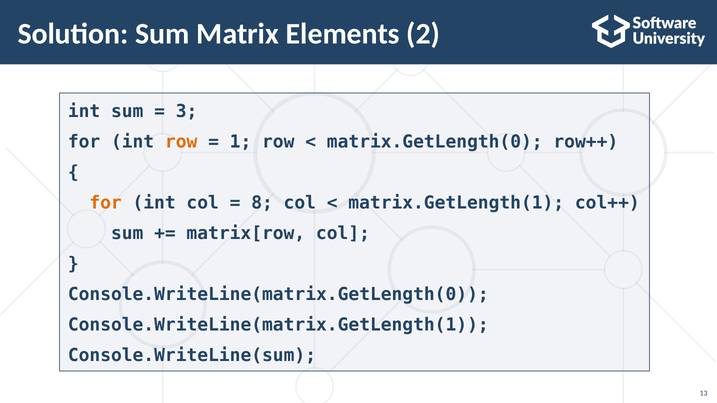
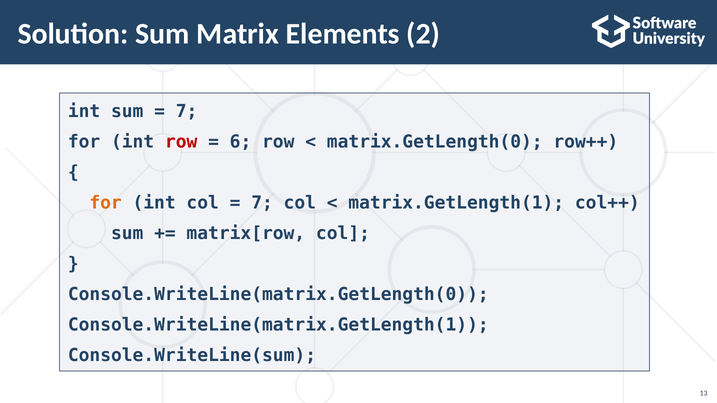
3: 3 -> 7 (187, 111)
row colour: orange -> red (181, 142)
1: 1 -> 6 (241, 142)
8: 8 -> 7 (262, 203)
